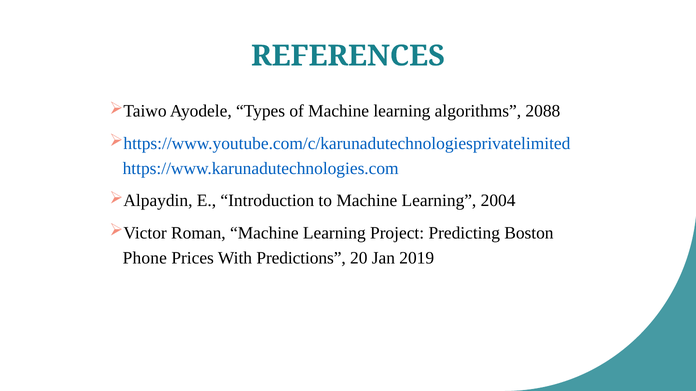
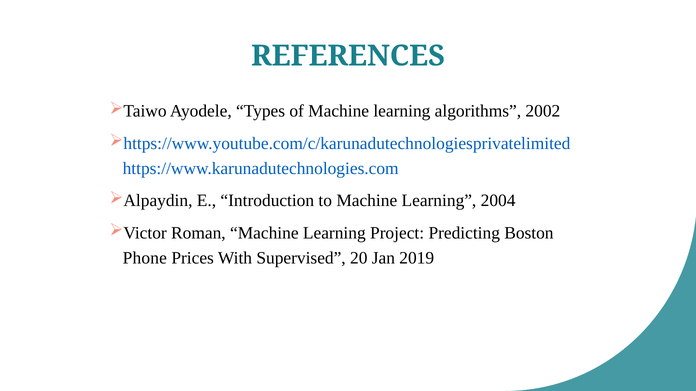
2088: 2088 -> 2002 (543, 111)
Predictions: Predictions -> Supervised (301, 258)
